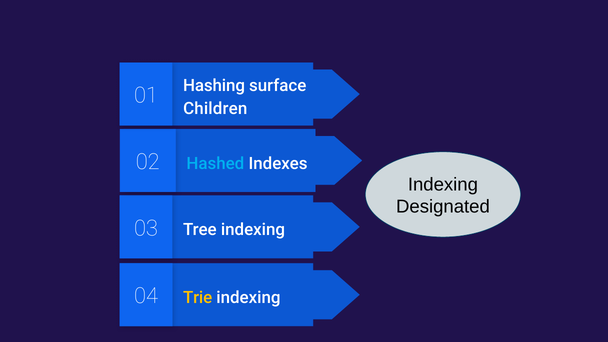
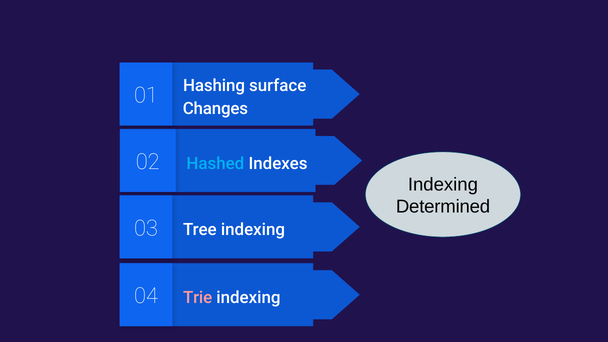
Children: Children -> Changes (215, 109)
Designated: Designated -> Determined (443, 207)
Trie colour: yellow -> pink (198, 298)
